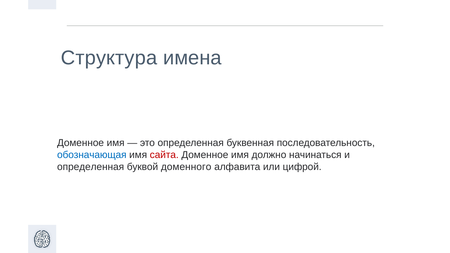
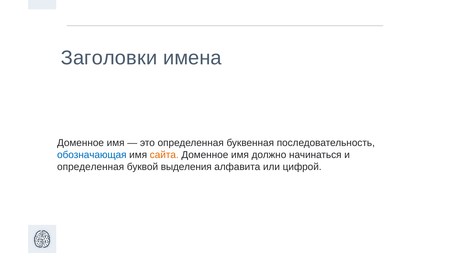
Структура: Структура -> Заголовки (109, 58)
сайта colour: red -> orange (164, 155)
доменного: доменного -> выделения (186, 167)
